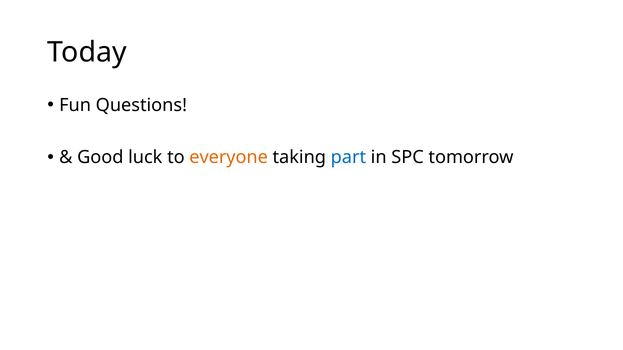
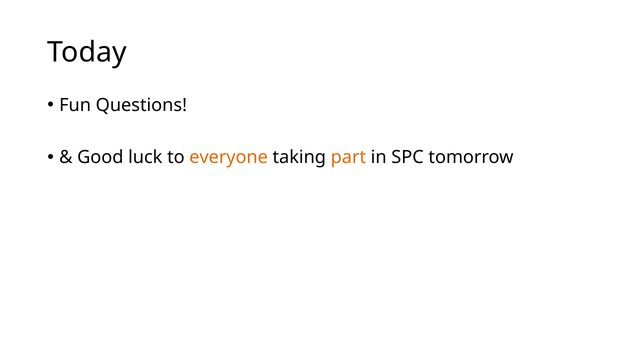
part colour: blue -> orange (348, 158)
